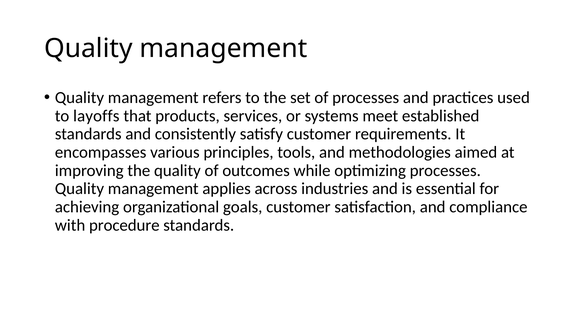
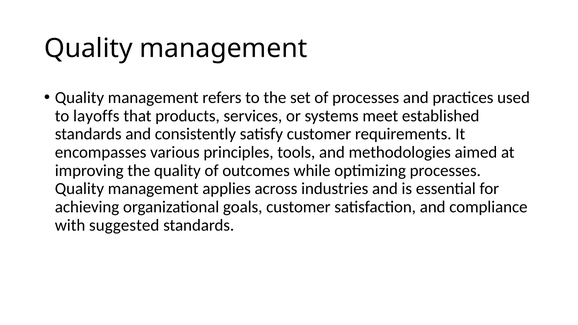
procedure: procedure -> suggested (124, 225)
